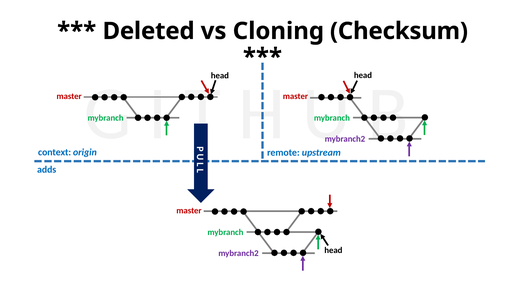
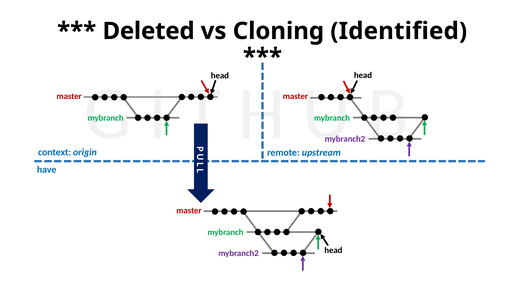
Checksum: Checksum -> Identified (399, 31)
adds: adds -> have (47, 170)
